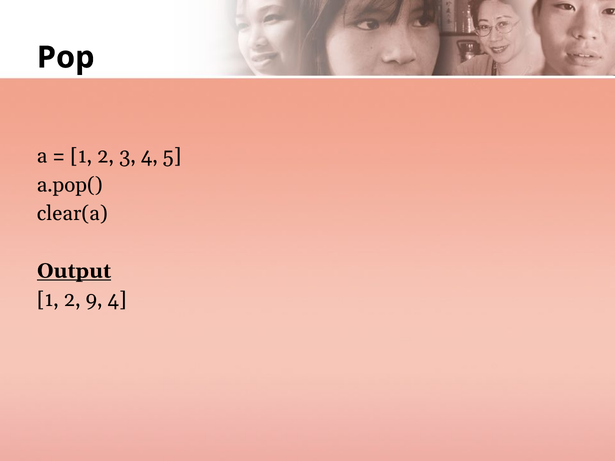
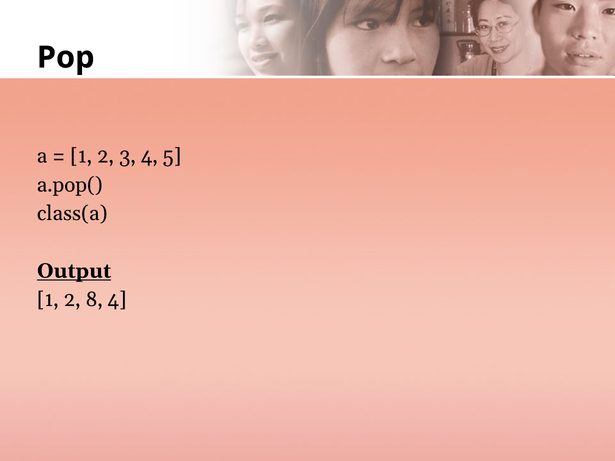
clear(a: clear(a -> class(a (72, 214)
9: 9 -> 8 (94, 300)
